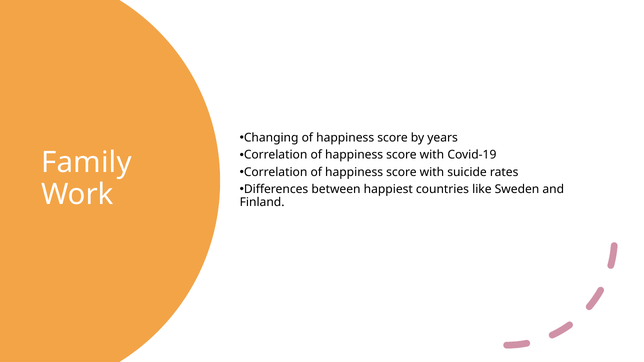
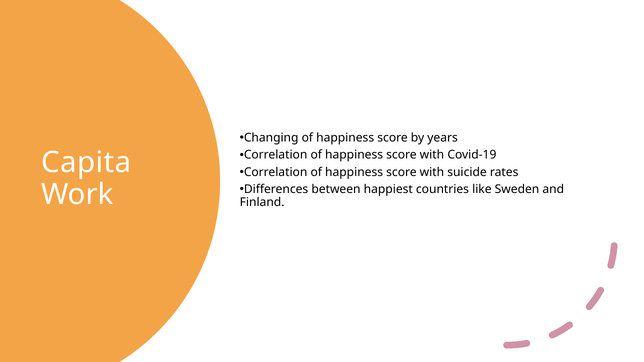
Family: Family -> Capita (86, 163)
